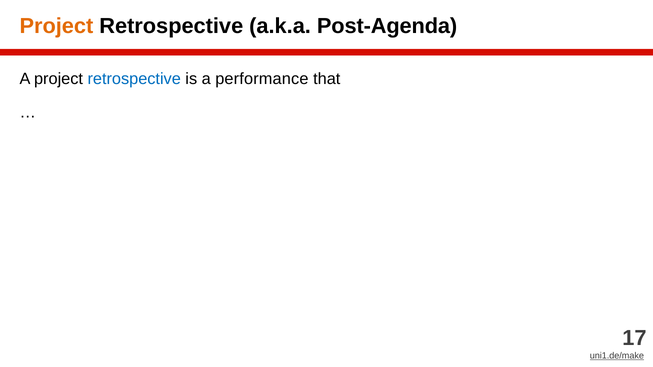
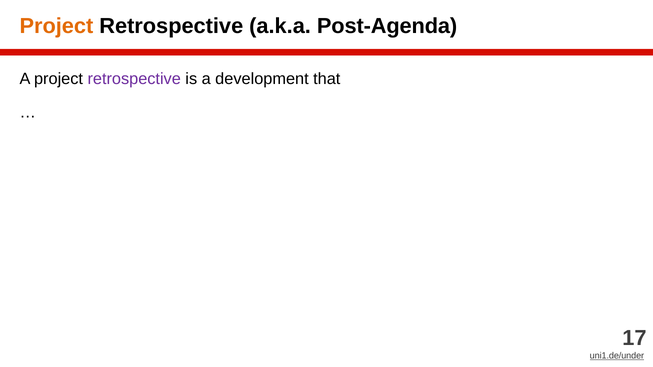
retrospective colour: blue -> purple (134, 79)
performance: performance -> development (262, 79)
uni1.de/make: uni1.de/make -> uni1.de/under (617, 356)
